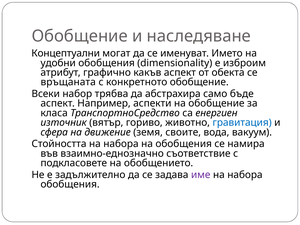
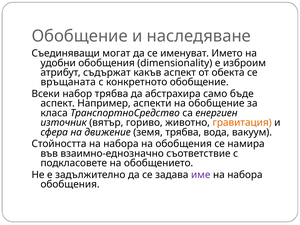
Концептуални: Концептуални -> Съединяващи (66, 53)
графично: графично -> съдържат (107, 73)
гравитация colour: blue -> orange (242, 123)
земя своите: своите -> трябва (183, 132)
